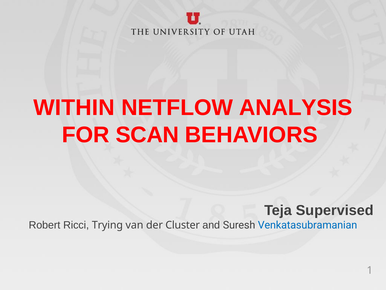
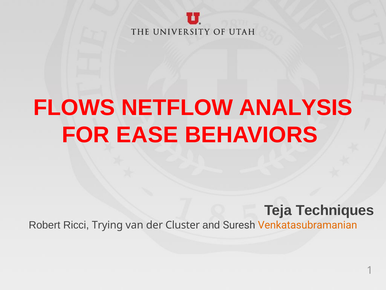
WITHIN: WITHIN -> FLOWS (74, 107)
SCAN: SCAN -> EASE (147, 135)
Supervised: Supervised -> Techniques (335, 210)
Venkatasubramanian colour: blue -> orange (308, 225)
